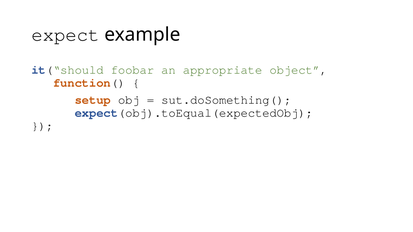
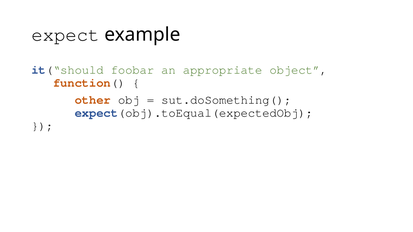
setup: setup -> other (93, 100)
